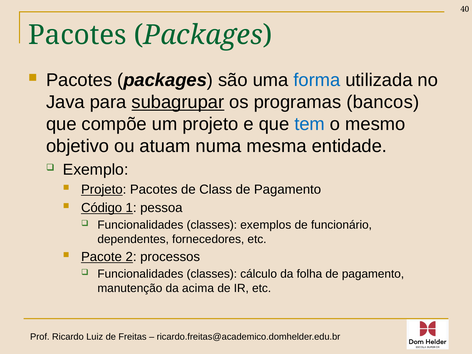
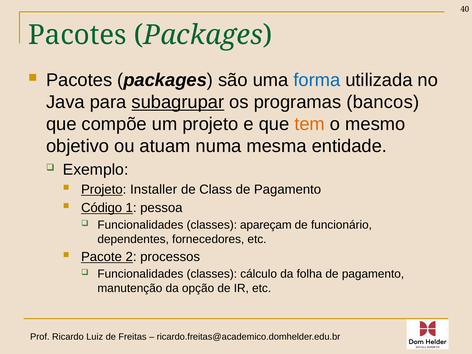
tem colour: blue -> orange (310, 124)
Projeto Pacotes: Pacotes -> Installer (154, 189)
exemplos: exemplos -> apareçam (266, 225)
acima: acima -> opção (198, 288)
